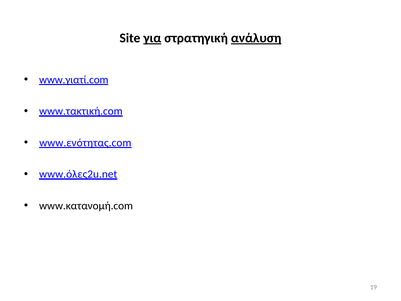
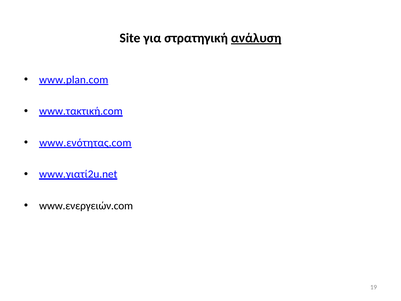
για underline: present -> none (152, 38)
www.γιατί.com: www.γιατί.com -> www.plan.com (74, 80)
www.όλες2u.net: www.όλες2u.net -> www.γιατί2u.net (78, 174)
www.κατανομή.com: www.κατανομή.com -> www.ενεργειών.com (86, 206)
